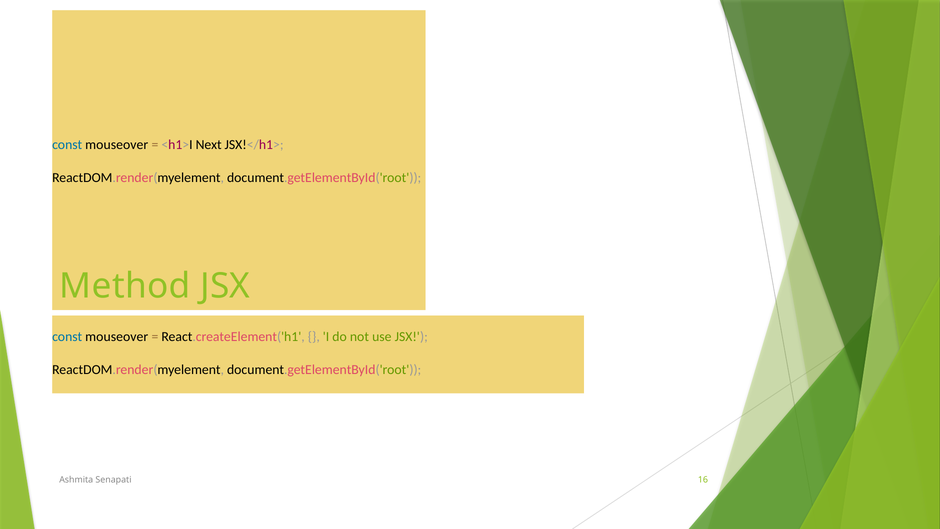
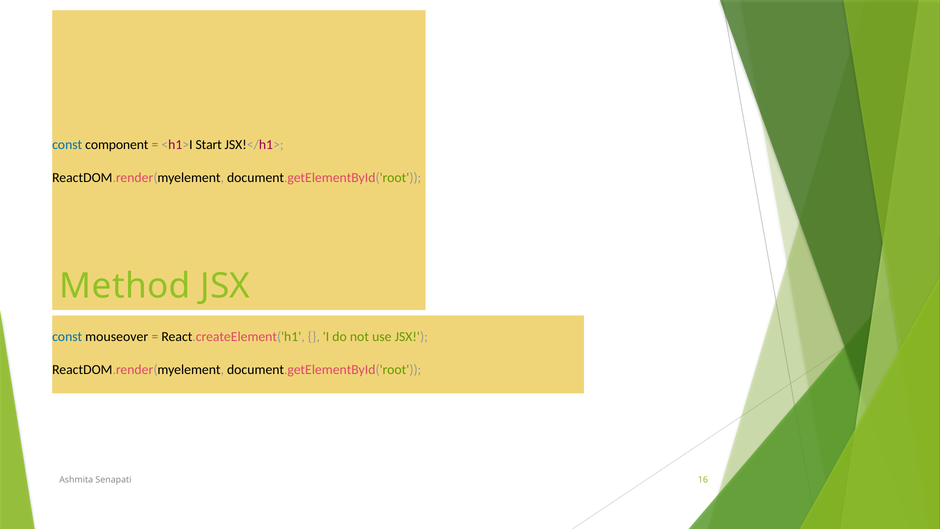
mouseover: mouseover -> component (117, 144)
Next: Next -> Start (209, 144)
